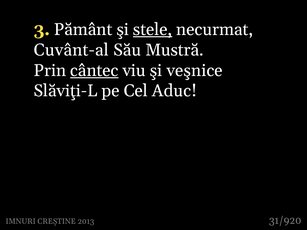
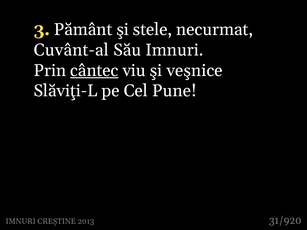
stele underline: present -> none (153, 30)
Său Mustră: Mustră -> Imnuri (174, 50)
Aduc: Aduc -> Pune (174, 91)
